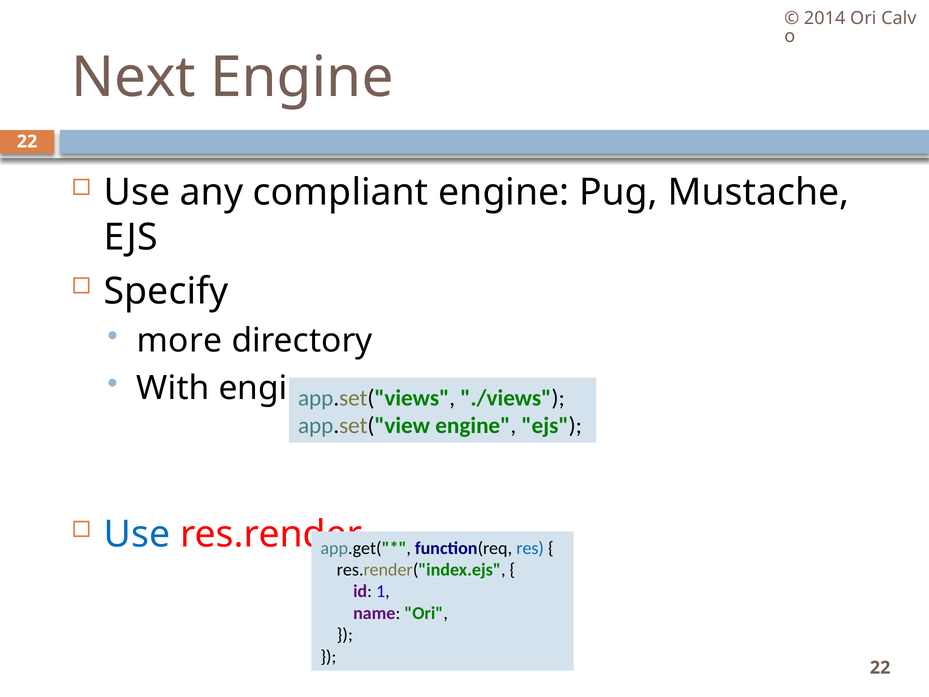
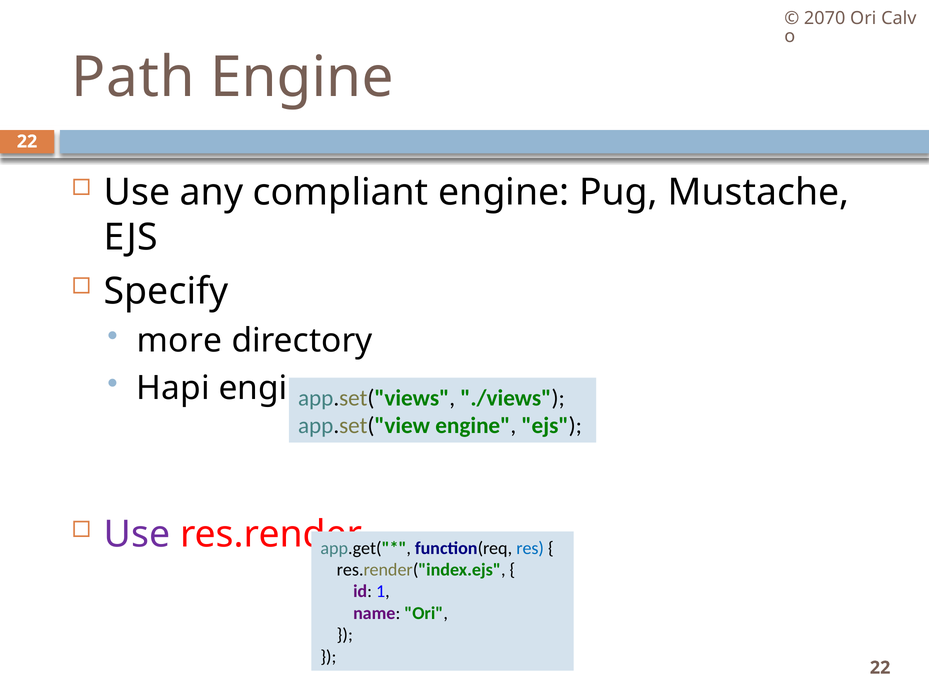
2014: 2014 -> 2070 (825, 18)
Next: Next -> Path (133, 77)
With: With -> Hapi (173, 388)
Use colour: blue -> purple (137, 534)
